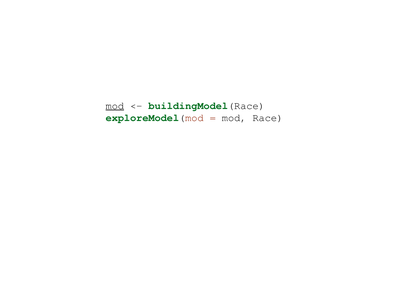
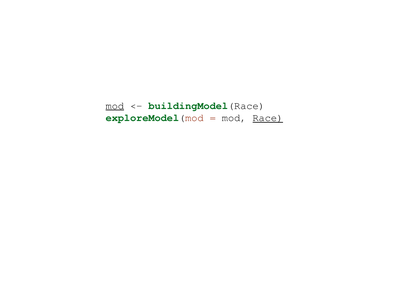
Race underline: none -> present (268, 118)
